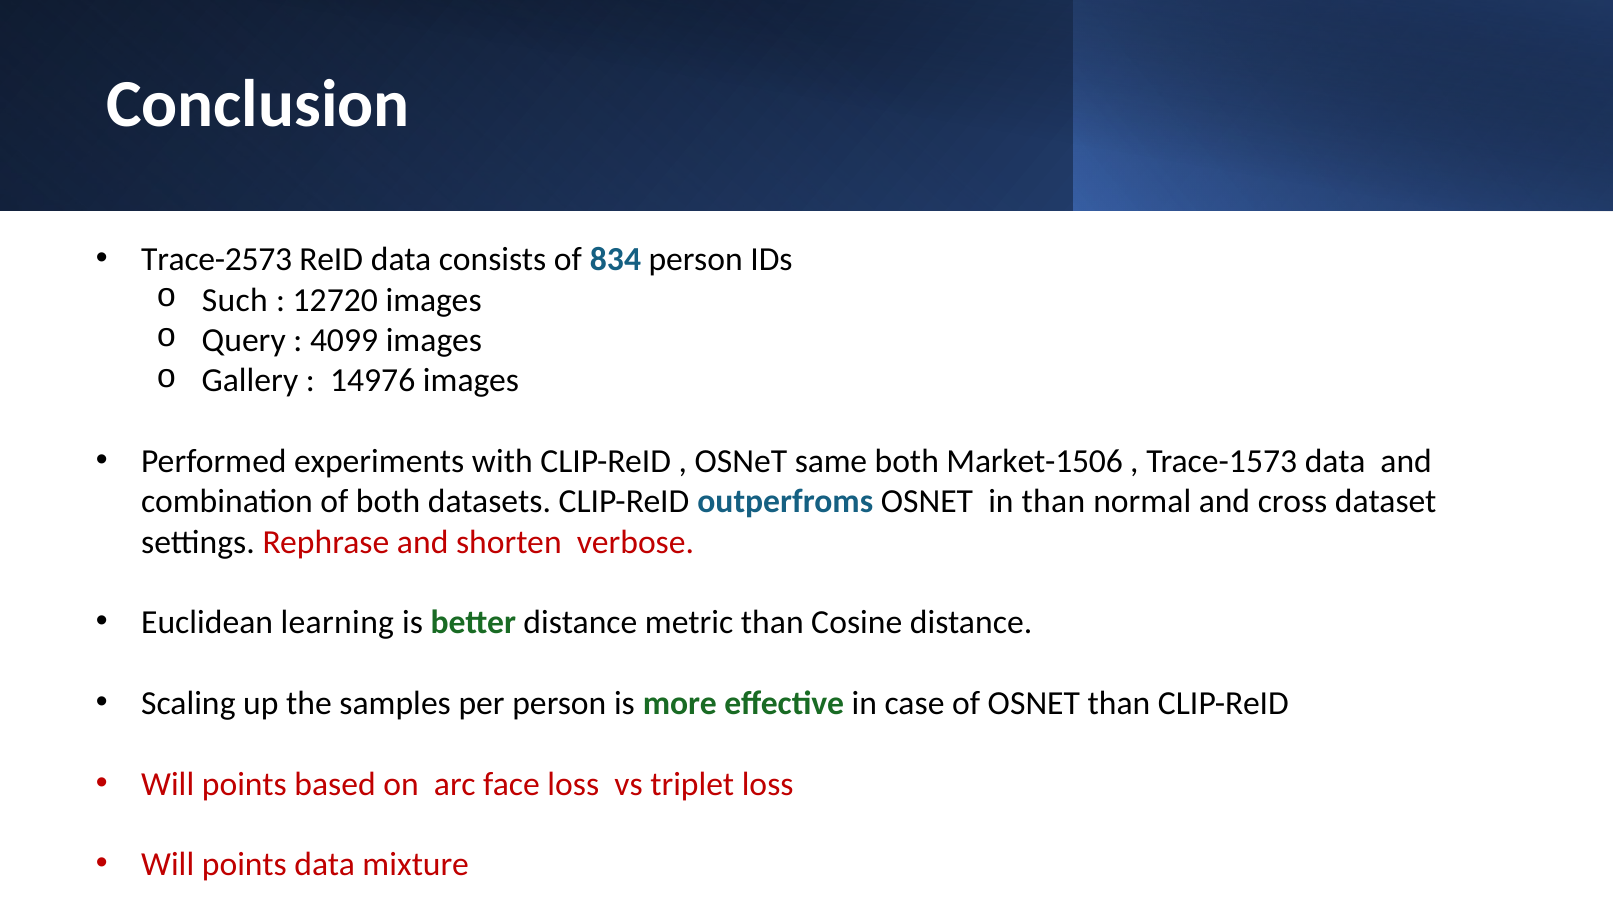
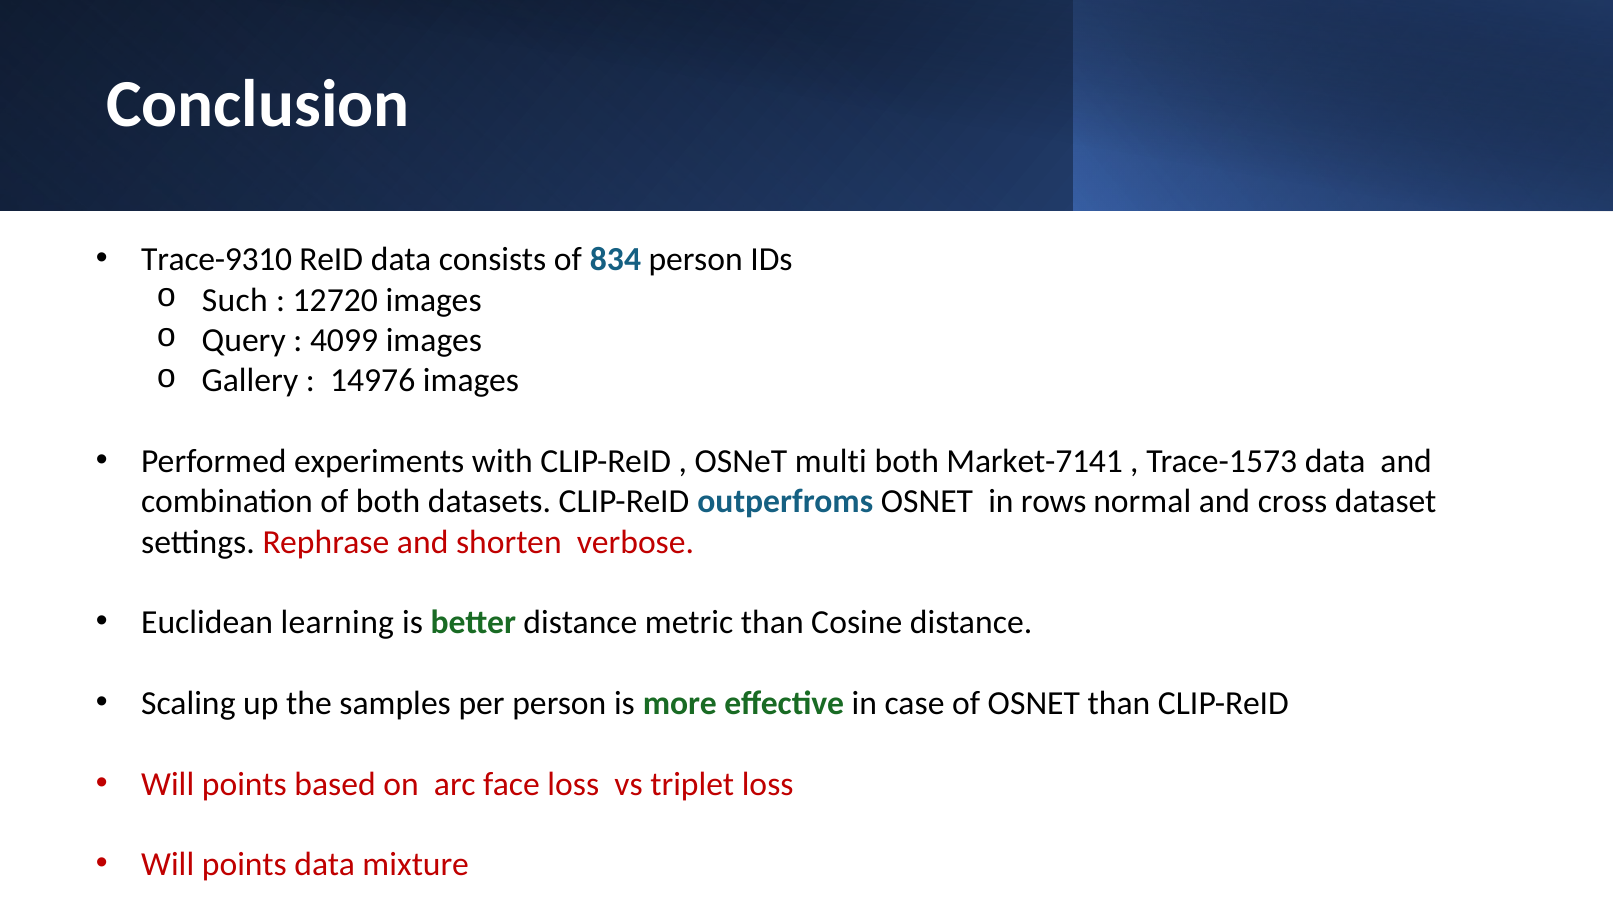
Trace-2573: Trace-2573 -> Trace-9310 (217, 260)
same: same -> multi (831, 462)
Market-1506: Market-1506 -> Market-7141 (1035, 462)
in than: than -> rows (1054, 502)
